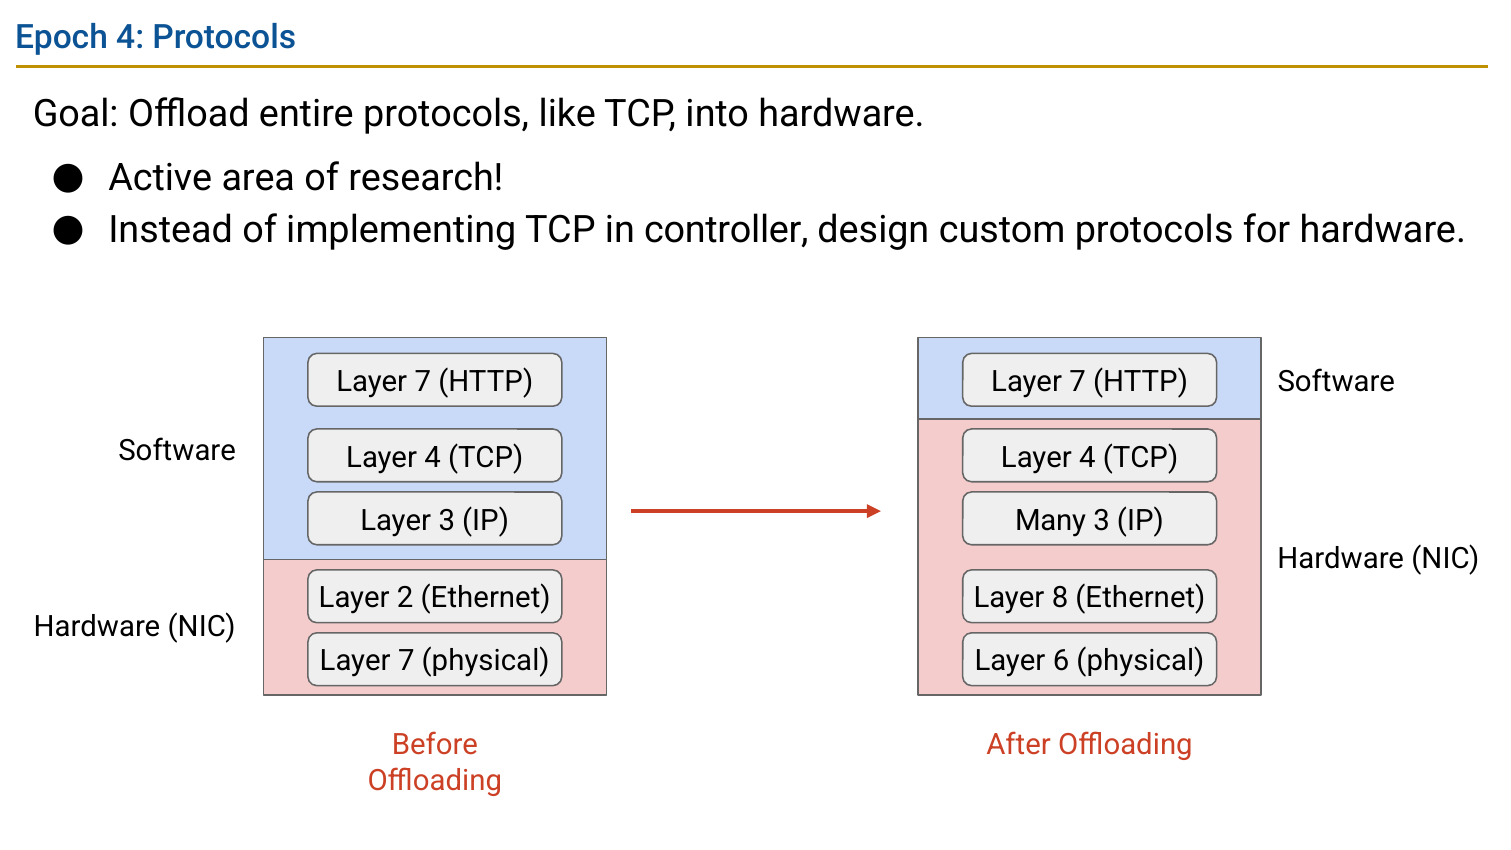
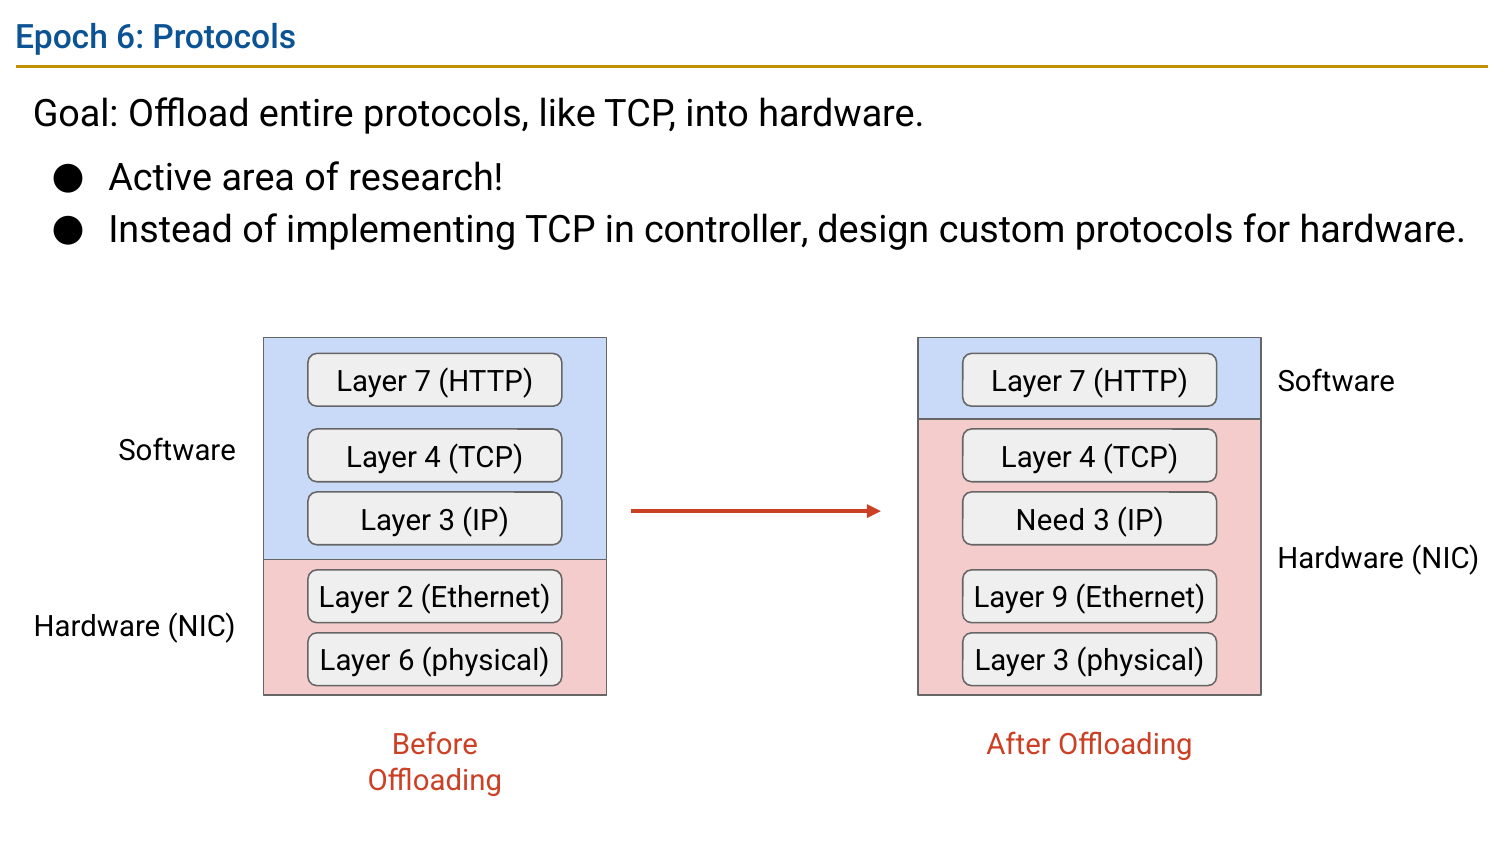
Epoch 4: 4 -> 6 (130, 38)
Many: Many -> Need (1050, 520)
8: 8 -> 9 (1060, 598)
7: 7 -> 6 (406, 661)
6: 6 -> 3 (1061, 661)
